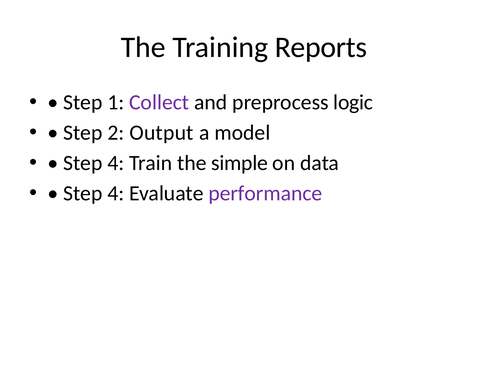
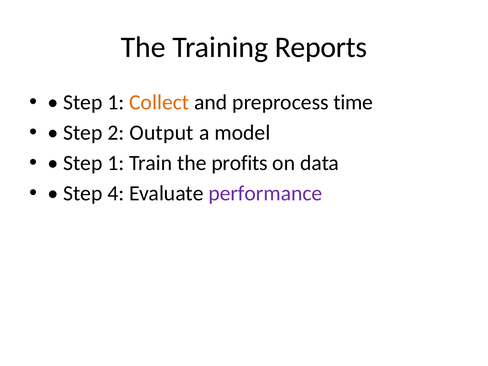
Collect colour: purple -> orange (159, 102)
logic: logic -> time (353, 102)
4: 4 -> 1 (116, 163)
simple: simple -> profits (240, 163)
